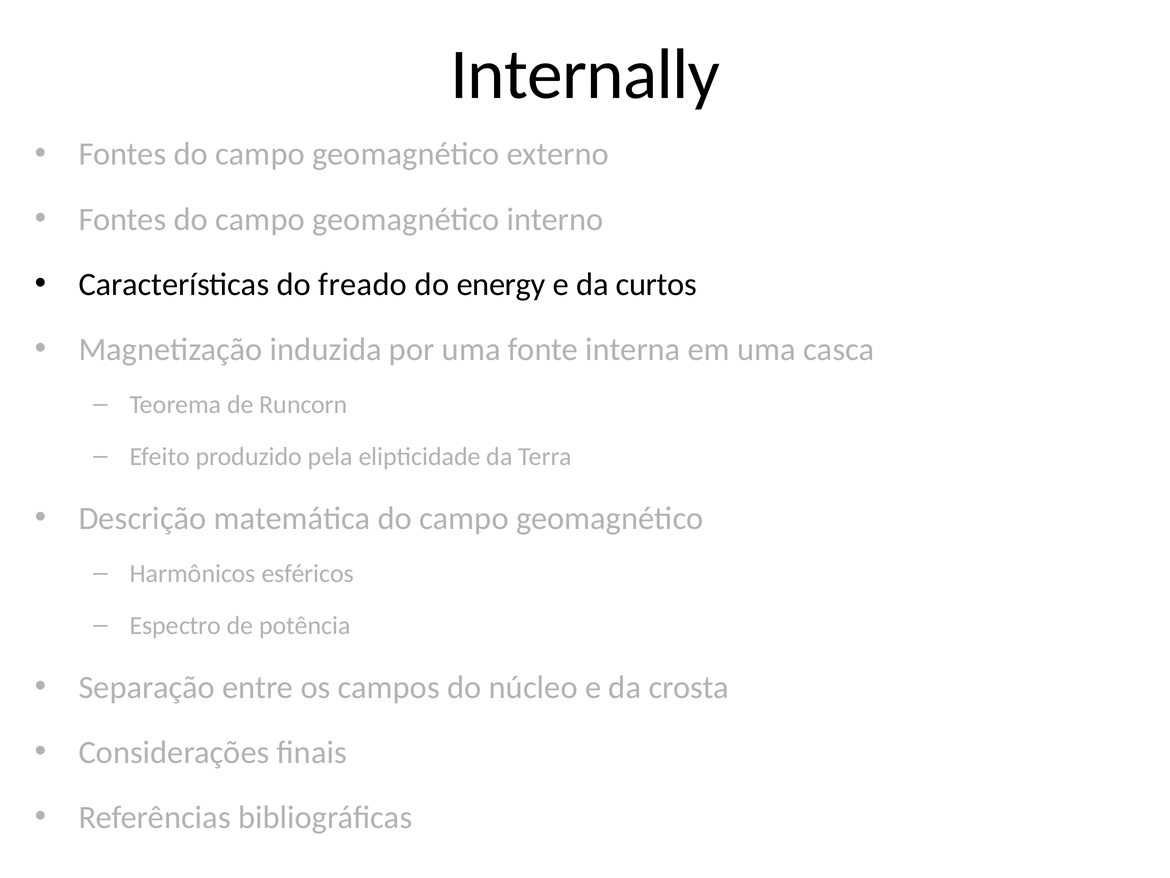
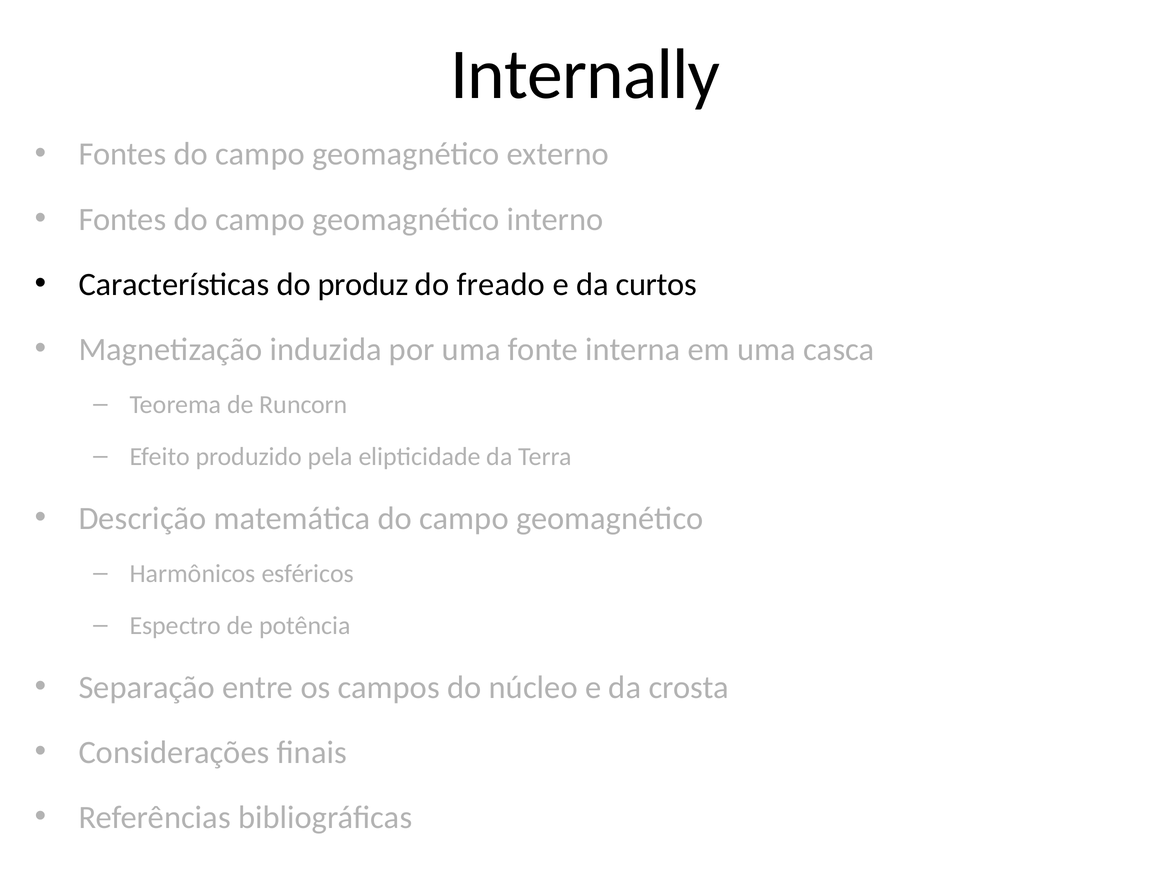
freado: freado -> produz (363, 284)
energy: energy -> freado (501, 284)
